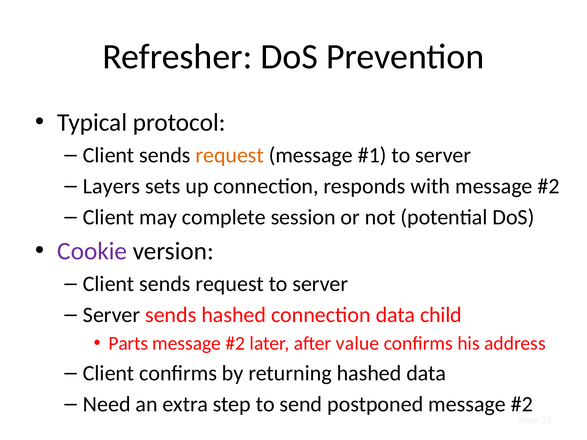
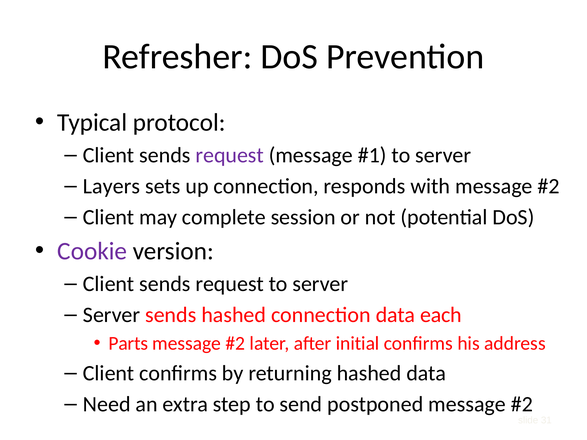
request colour: orange -> purple (230, 155)
child: child -> each (441, 315)
value: value -> initial (358, 344)
